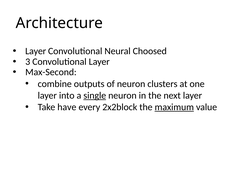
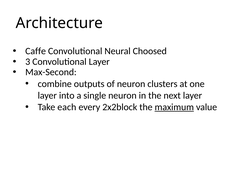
Layer: Layer -> Caffe (36, 51)
single underline: present -> none (95, 95)
have: have -> each (67, 107)
